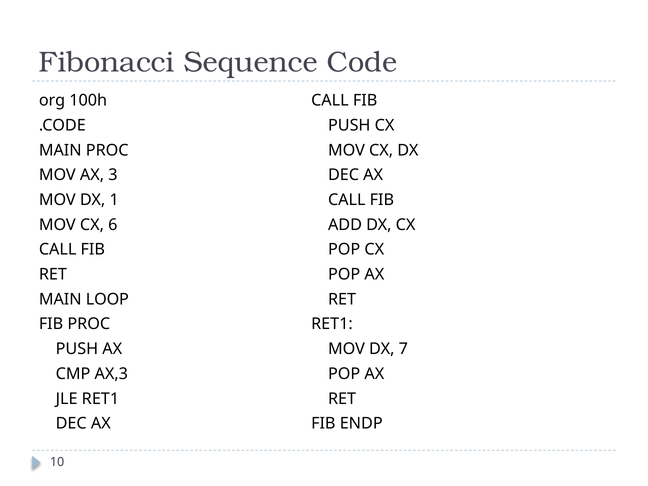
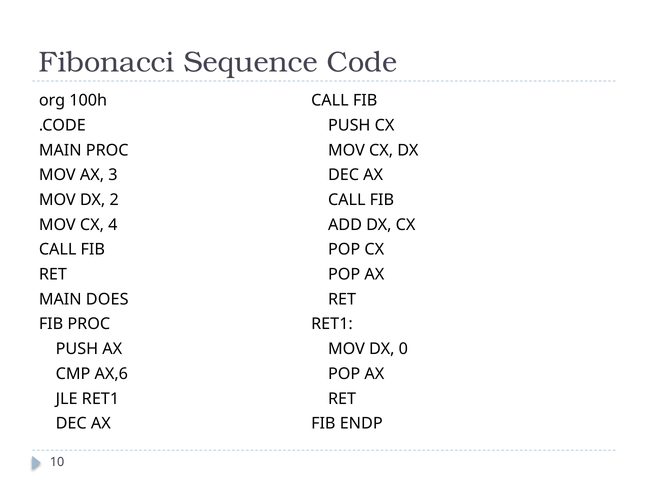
1: 1 -> 2 (114, 200)
6: 6 -> 4 (113, 225)
LOOP: LOOP -> DOES (107, 299)
7: 7 -> 0 (403, 349)
AX,3: AX,3 -> AX,6 (111, 374)
